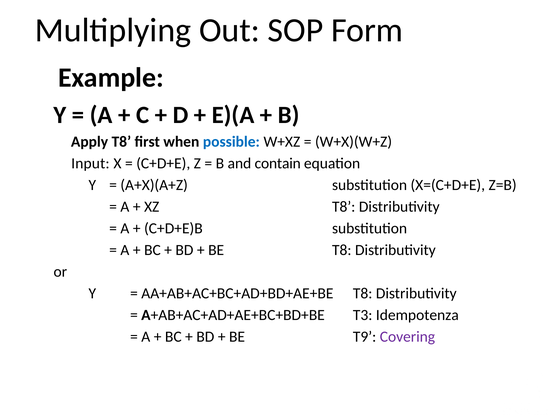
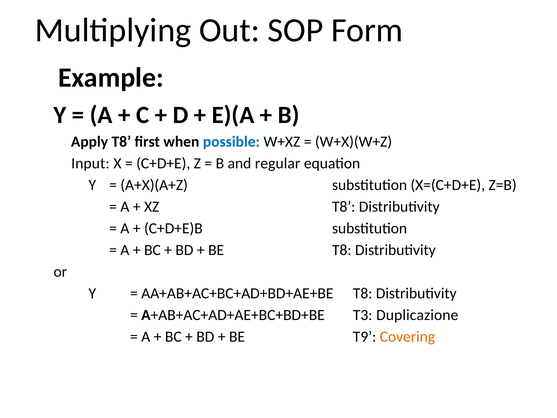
contain: contain -> regular (278, 163)
Idempotenza: Idempotenza -> Duplicazione (417, 315)
Covering colour: purple -> orange (407, 337)
